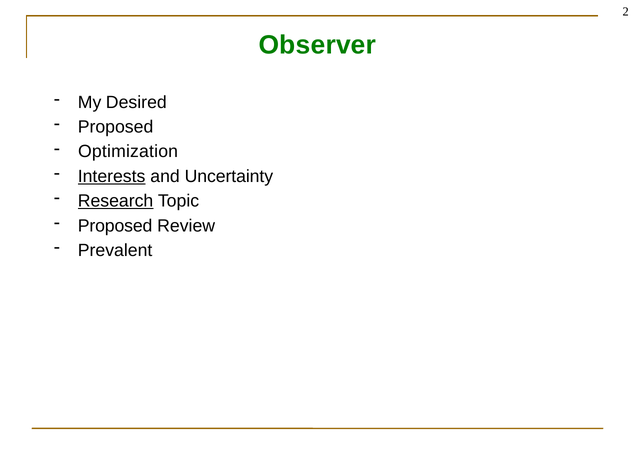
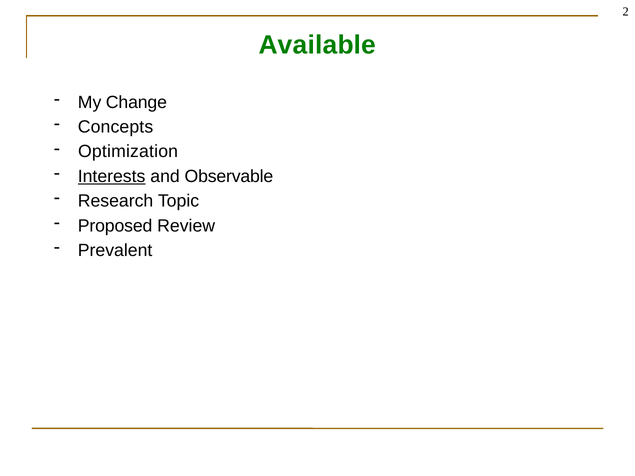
Observer: Observer -> Available (317, 45)
Desired: Desired -> Change (136, 102)
Proposed: Proposed -> Concepts (116, 127)
Uncertainty: Uncertainty -> Observable (229, 176)
Research underline: present -> none (116, 201)
